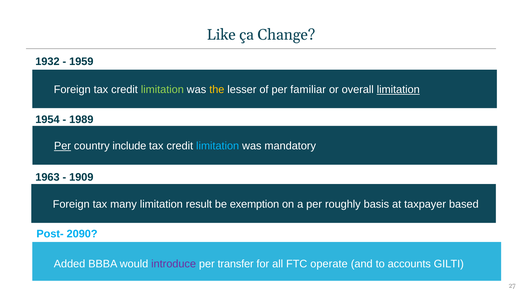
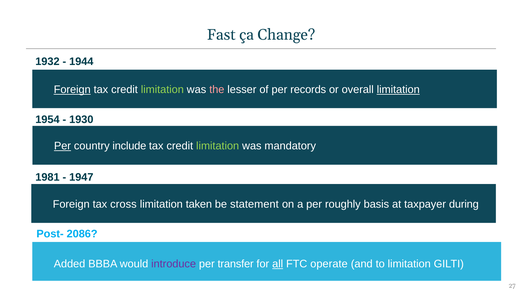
Like: Like -> Fast (221, 35)
1959: 1959 -> 1944 (81, 62)
Foreign underline: none -> present (72, 90)
the colour: yellow -> pink (217, 90)
familiar: familiar -> records (308, 90)
1989: 1989 -> 1930 (81, 120)
limitation colour: light blue -> light green (218, 146)
1963: 1963 -> 1981 (47, 177)
1909: 1909 -> 1947 (81, 177)
many: many -> cross (123, 204)
result: result -> taken (199, 204)
exemption: exemption -> statement (254, 204)
based: based -> during (464, 204)
2090: 2090 -> 2086 (82, 234)
all underline: none -> present (278, 264)
to accounts: accounts -> limitation (409, 264)
